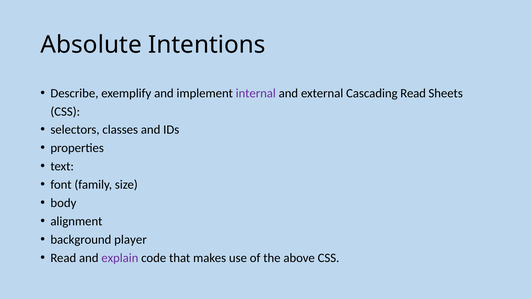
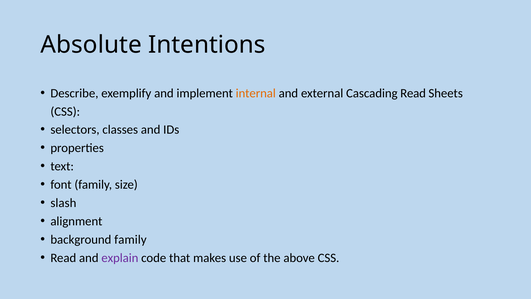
internal colour: purple -> orange (256, 93)
body: body -> slash (63, 203)
background player: player -> family (130, 239)
